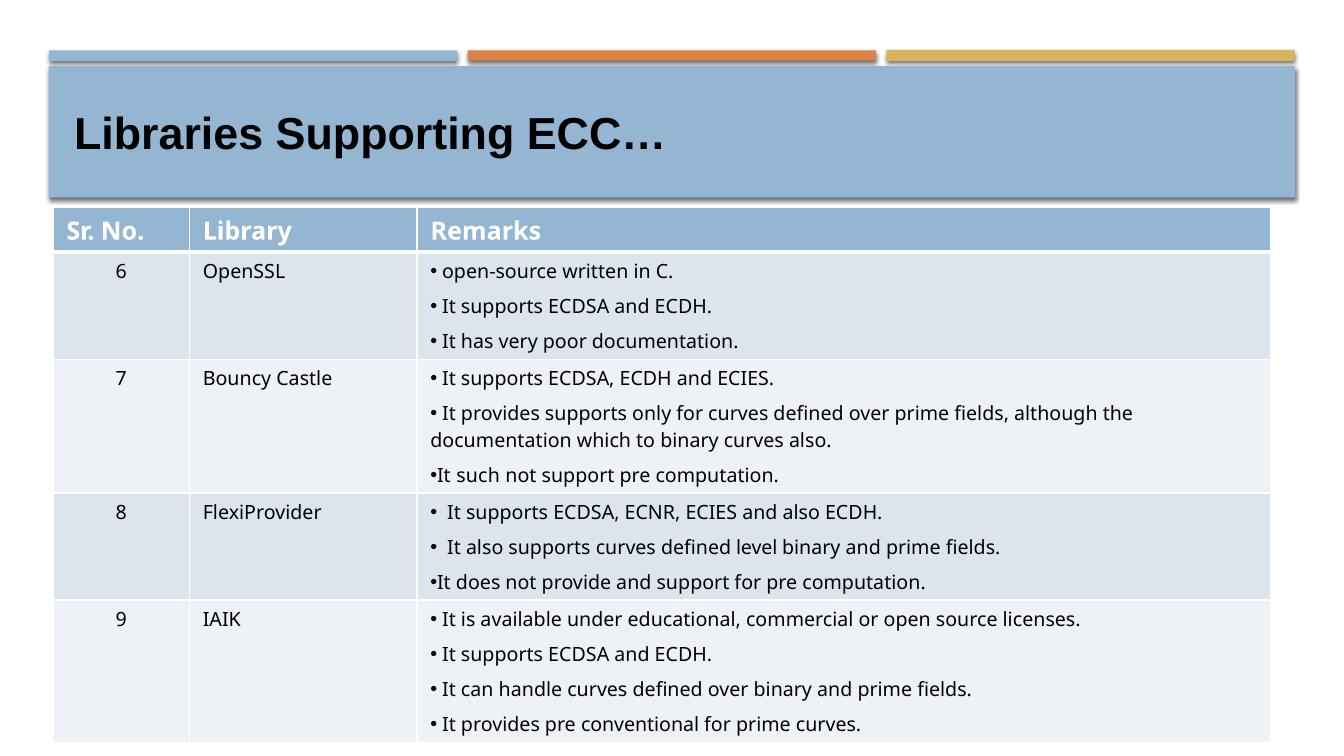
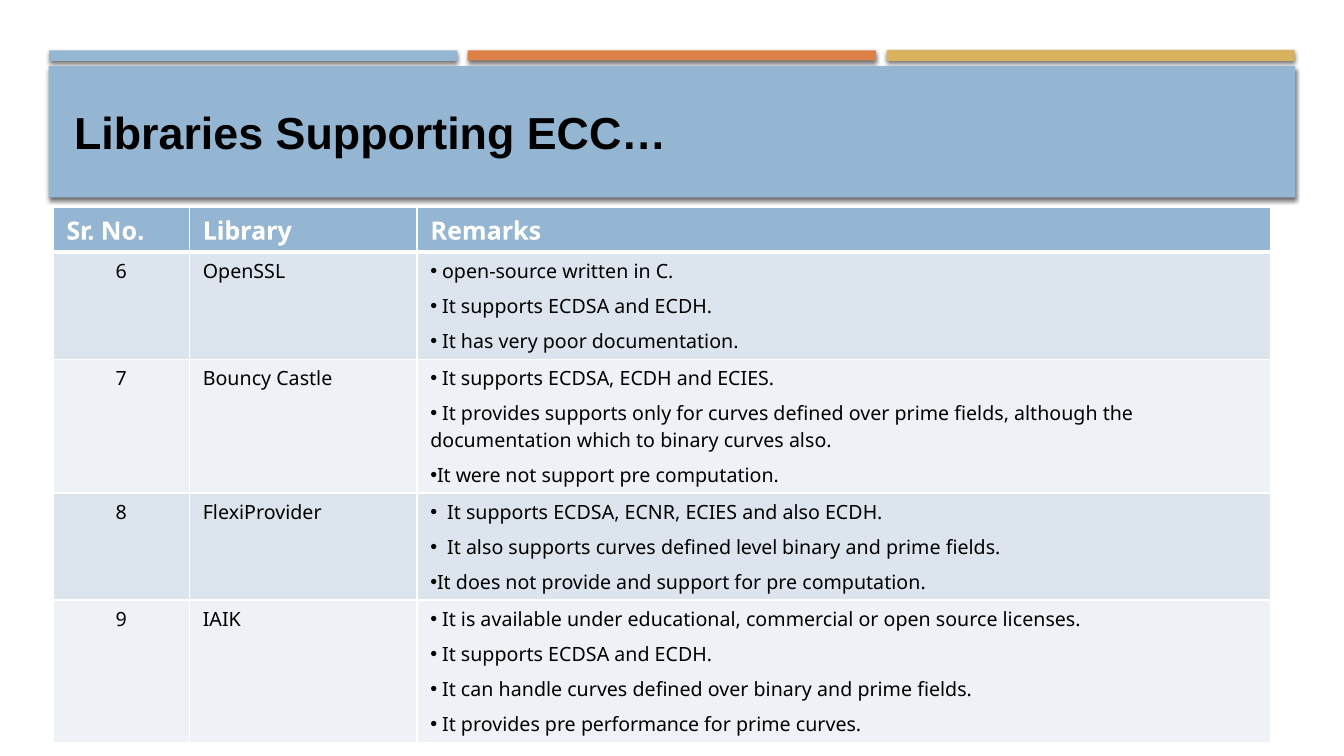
such: such -> were (478, 476)
conventional: conventional -> performance (640, 725)
